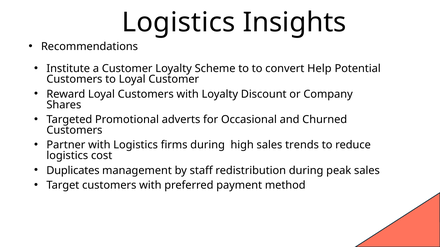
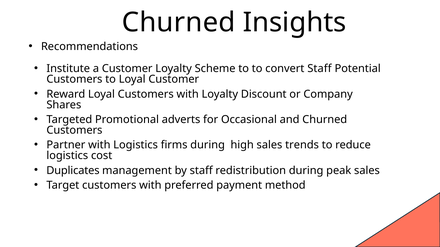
Logistics: Logistics -> Churned (179, 22)
convert Help: Help -> Staff (319, 69)
